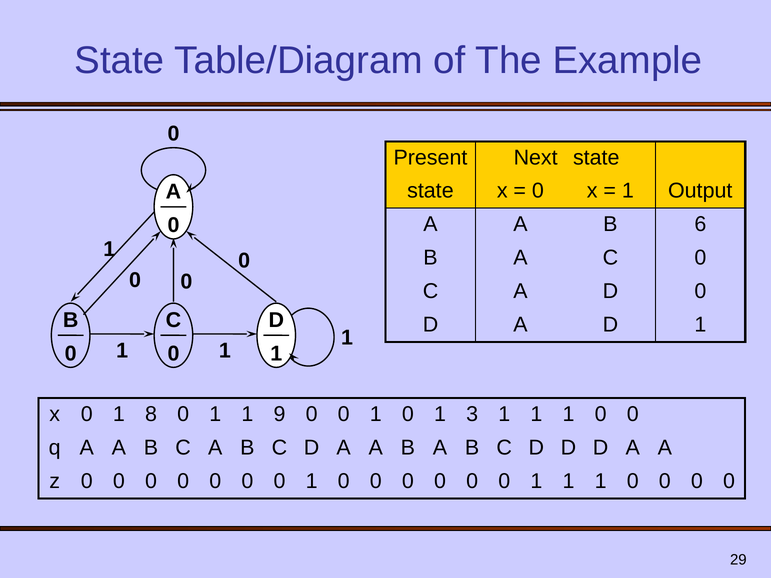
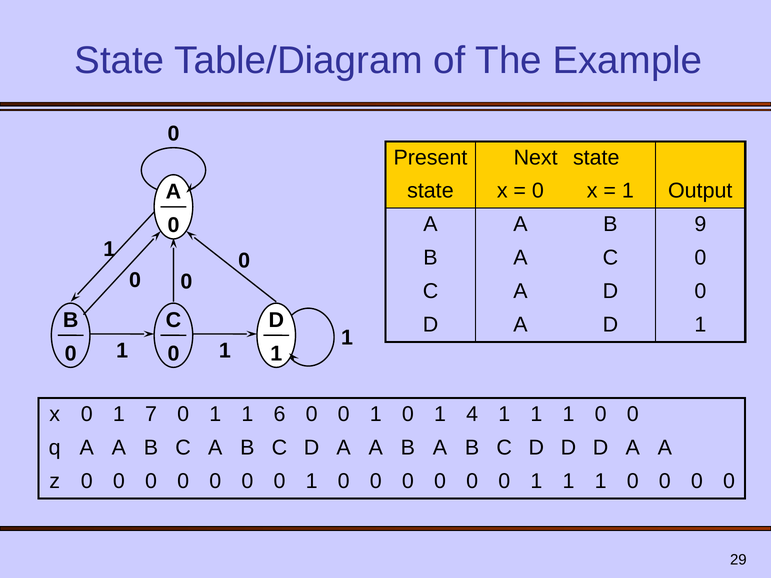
6: 6 -> 9 (700, 224)
8: 8 -> 7 (151, 415)
9: 9 -> 6 (279, 415)
3: 3 -> 4 (472, 415)
